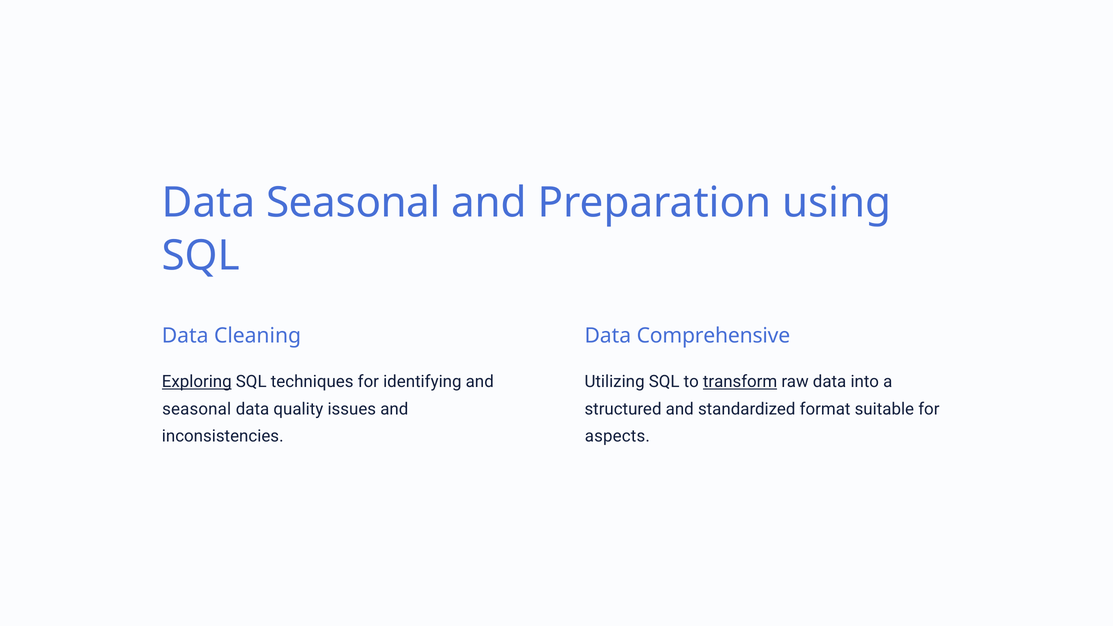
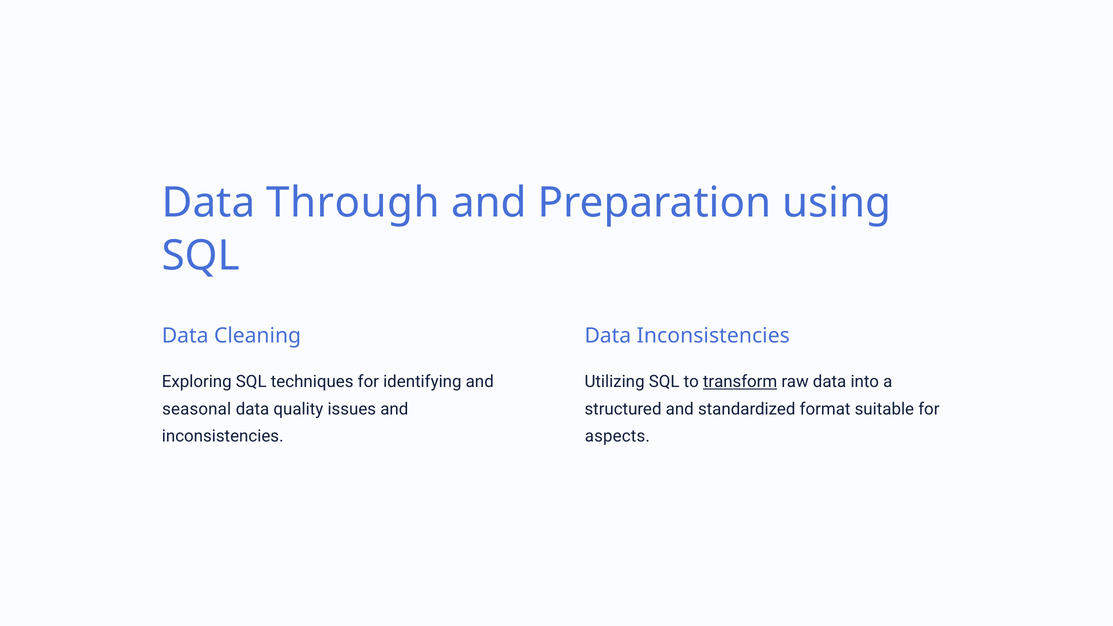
Data Seasonal: Seasonal -> Through (353, 203)
Data Comprehensive: Comprehensive -> Inconsistencies (713, 336)
Exploring underline: present -> none (197, 382)
